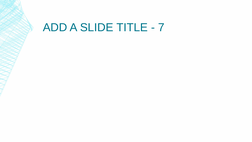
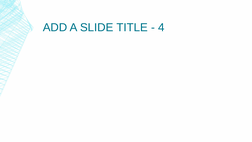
7: 7 -> 4 (161, 28)
